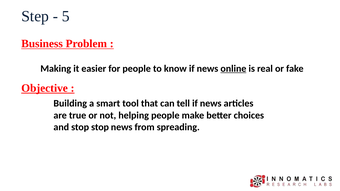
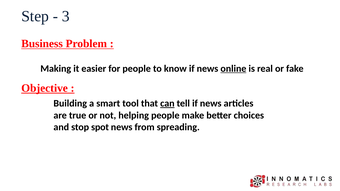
5: 5 -> 3 (66, 16)
can underline: none -> present (167, 104)
stop stop: stop -> spot (100, 127)
